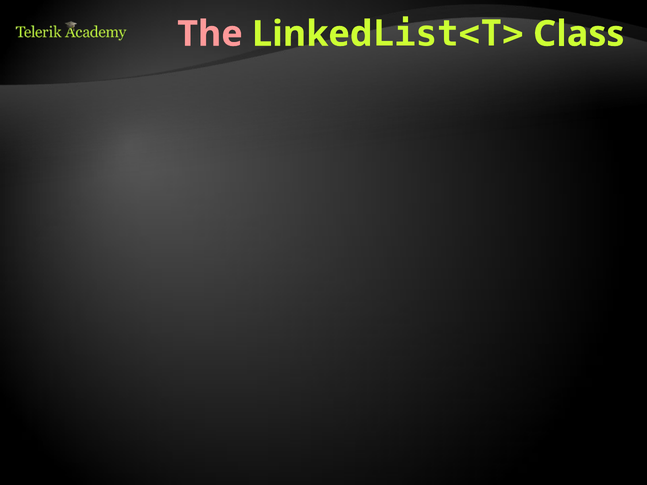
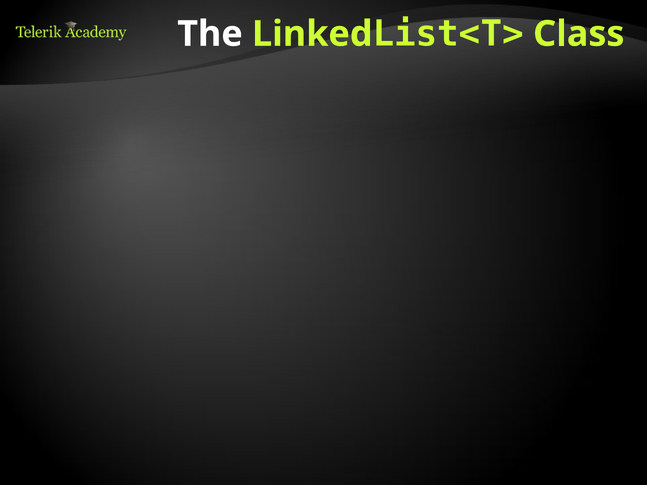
The colour: pink -> white (210, 34)
